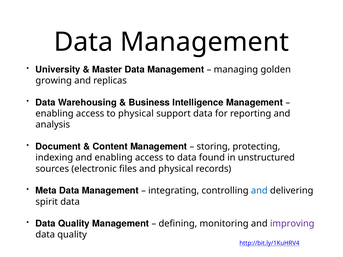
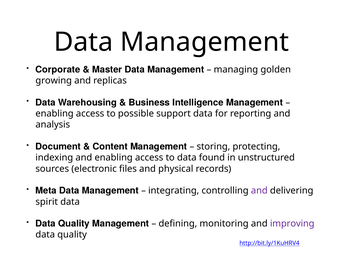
University: University -> Corporate (58, 70)
to physical: physical -> possible (136, 114)
and colour: blue -> purple (259, 191)
